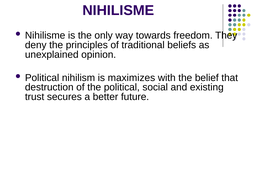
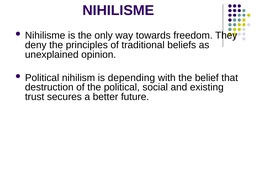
maximizes: maximizes -> depending (131, 78)
